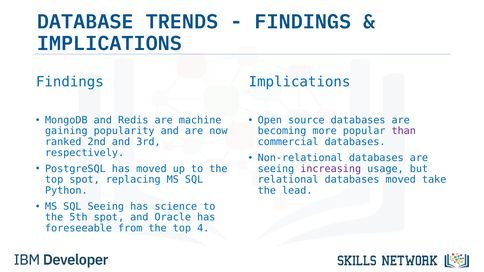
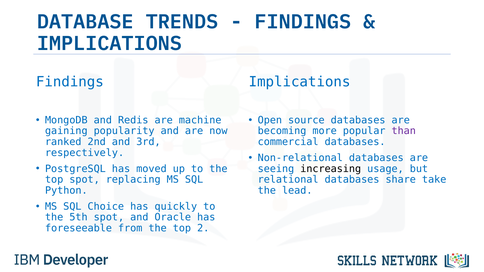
increasing colour: purple -> black (331, 169)
databases moved: moved -> share (401, 180)
SQL Seeing: Seeing -> Choice (106, 207)
science: science -> quickly (176, 207)
4: 4 -> 2 (203, 228)
